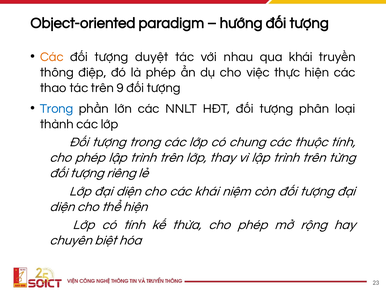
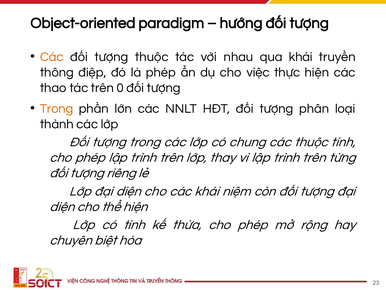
tượng duyệt: duyệt -> thuộc (152, 57)
9: 9 -> 0 (120, 88)
Trong colour: blue -> orange (57, 108)
